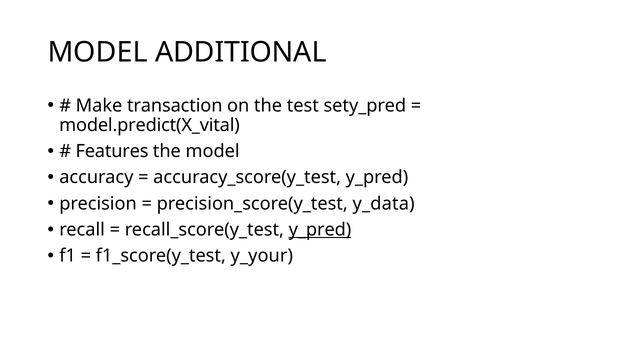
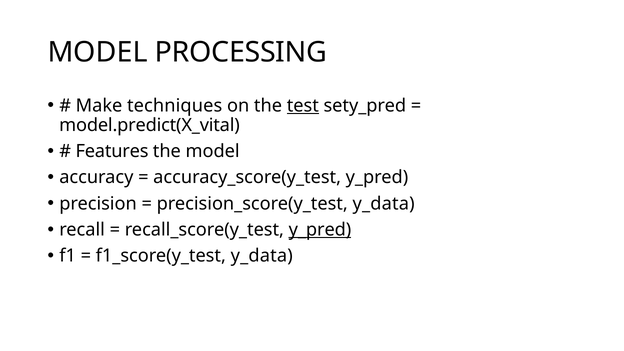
ADDITIONAL: ADDITIONAL -> PROCESSING (241, 52)
transaction: transaction -> techniques (175, 106)
test underline: none -> present (303, 106)
f1_score(y_test y_your: y_your -> y_data (262, 256)
